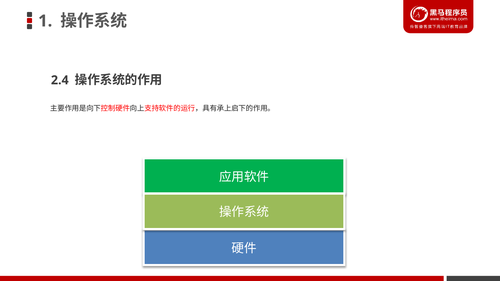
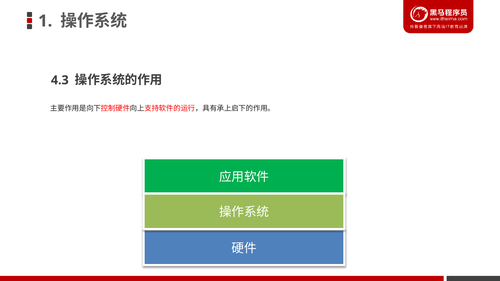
2.4: 2.4 -> 4.3 (60, 80)
